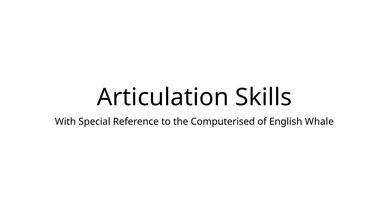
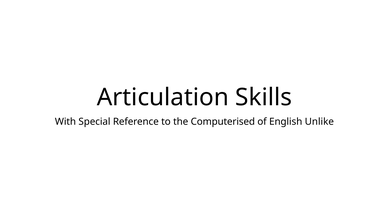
Whale: Whale -> Unlike (319, 122)
